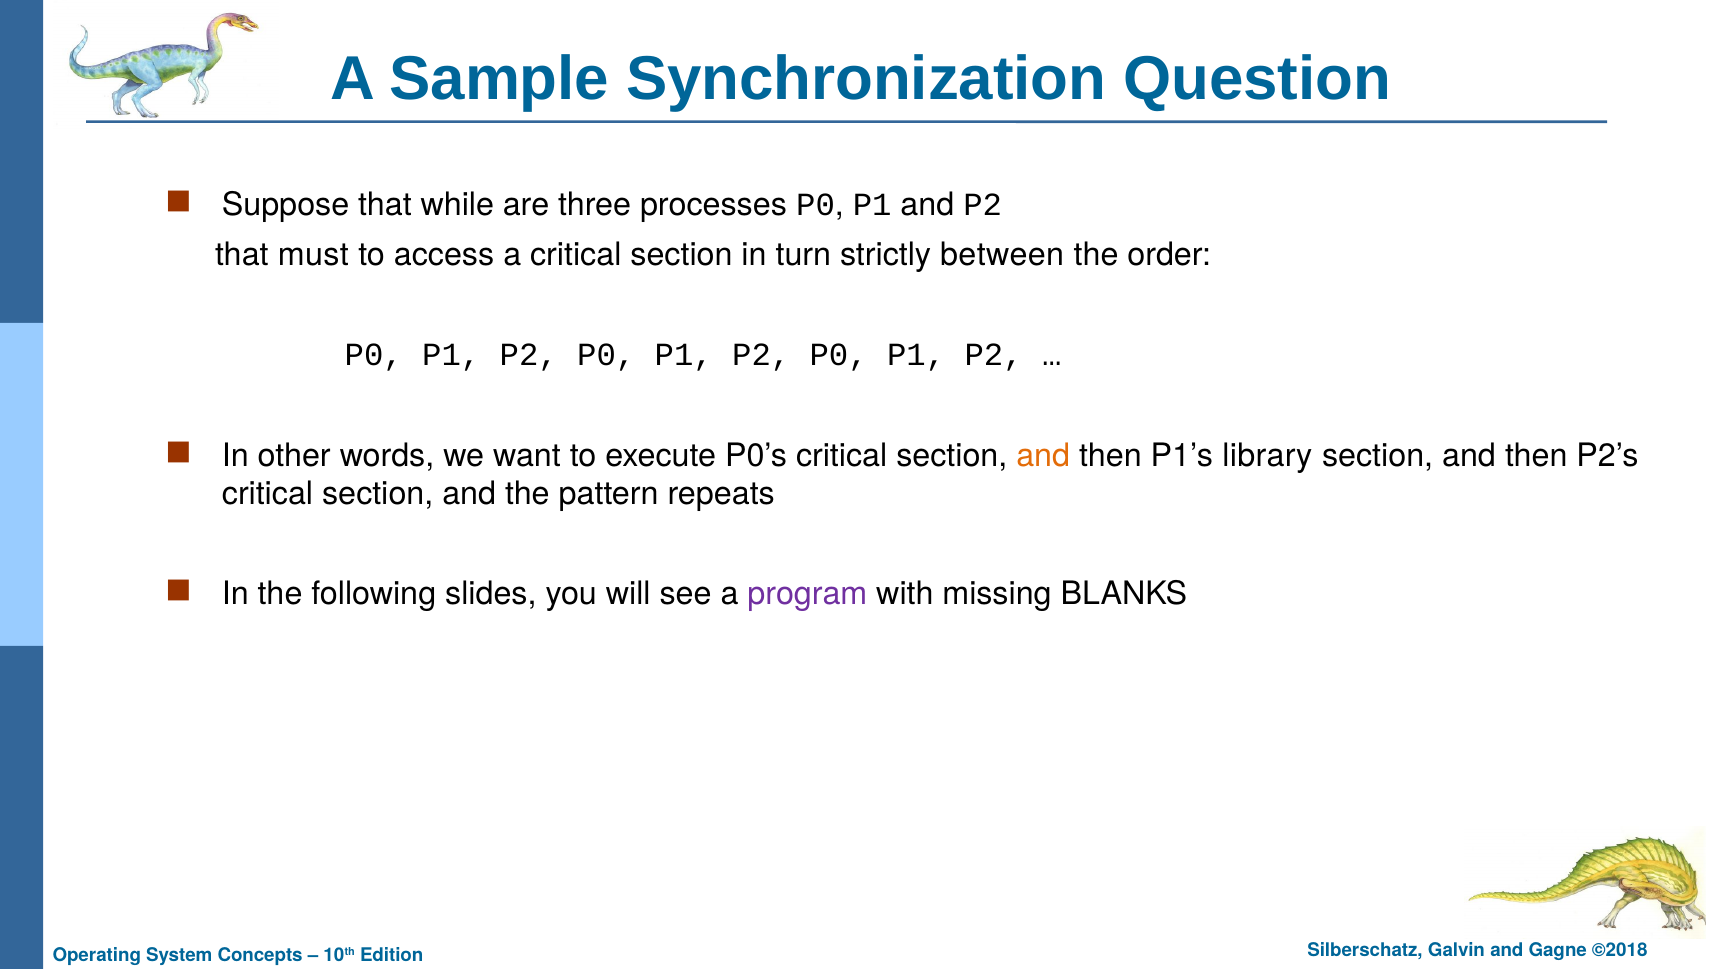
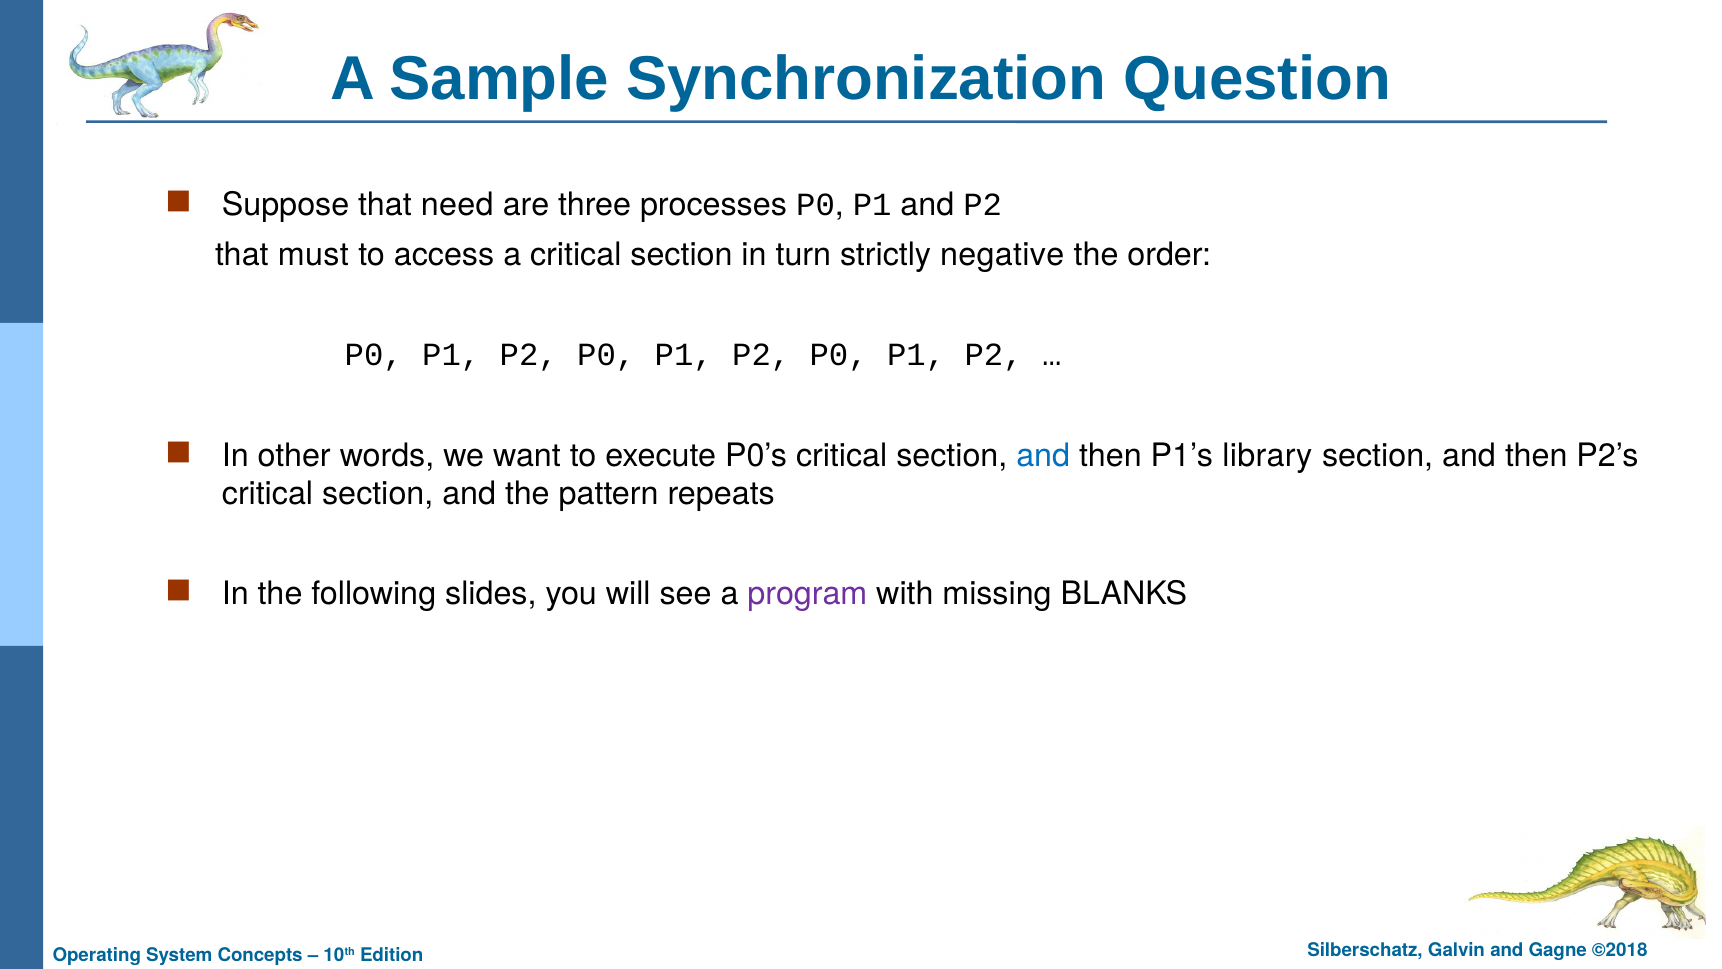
while: while -> need (457, 205)
between: between -> negative (1002, 255)
and colour: orange -> blue (1043, 455)
